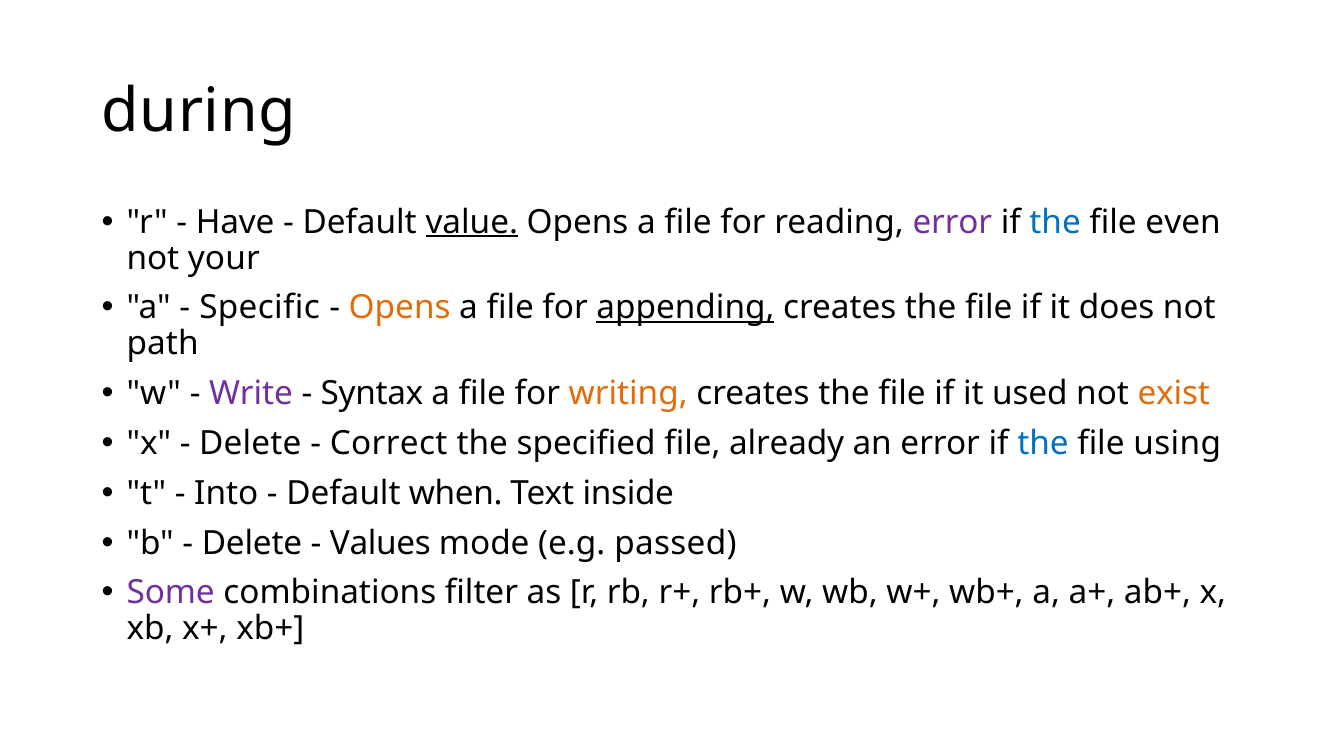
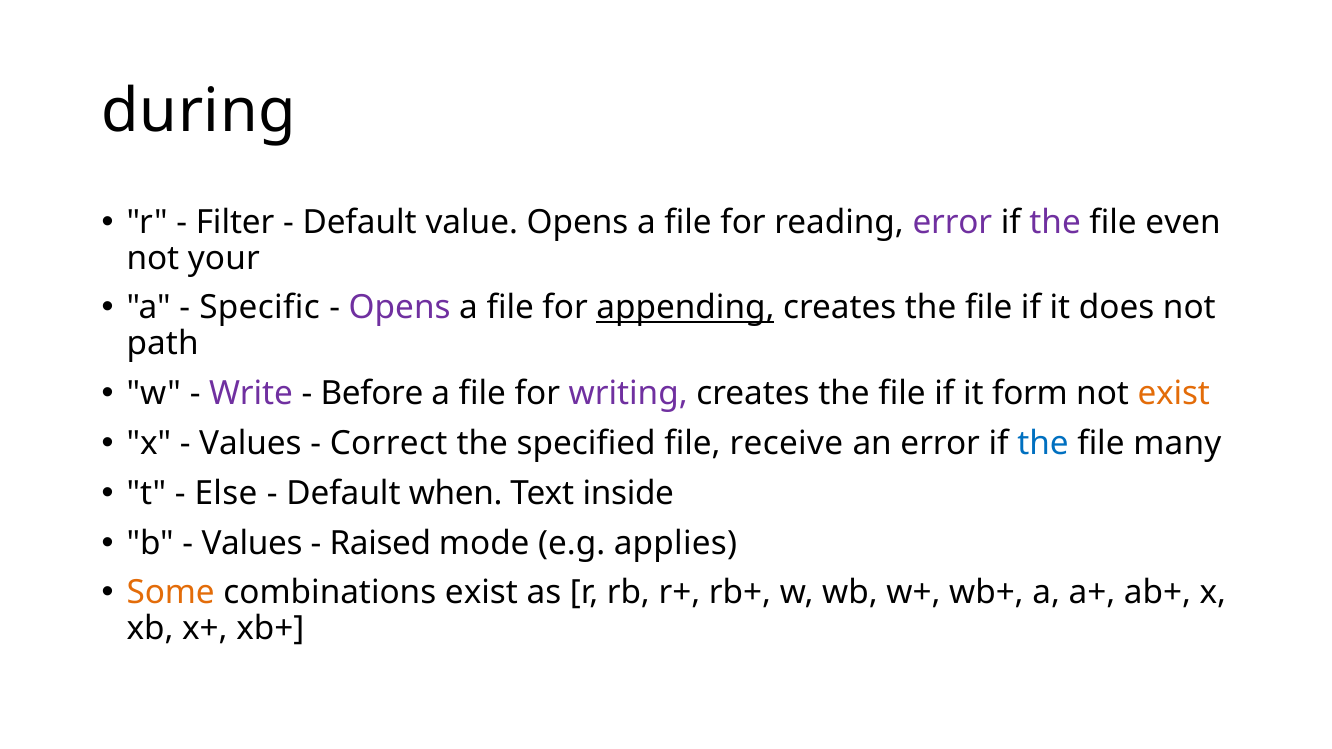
Have: Have -> Filter (235, 222)
value underline: present -> none (472, 222)
the colour: blue -> purple (1055, 222)
Opens colour: orange -> purple (400, 308)
Syntax: Syntax -> Before (372, 394)
writing colour: orange -> purple (628, 394)
used: used -> form (1030, 394)
Delete: Delete -> Values (250, 444)
already: already -> receive (786, 444)
using: using -> many (1177, 444)
Into: Into -> Else (226, 493)
Delete: Delete -> Values (252, 543)
Values: Values -> Raised (380, 543)
passed: passed -> applies (675, 543)
Some colour: purple -> orange (171, 593)
combinations filter: filter -> exist (481, 593)
